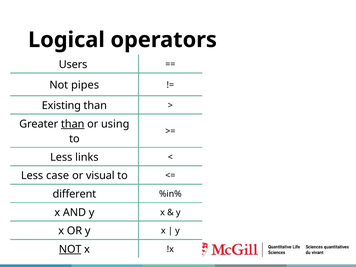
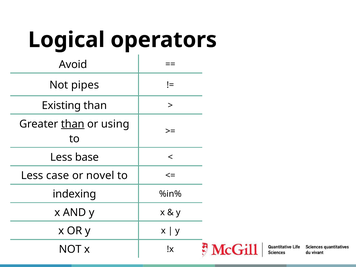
Users: Users -> Avoid (73, 64)
links: links -> base (87, 157)
visual: visual -> novel (100, 176)
different: different -> indexing (74, 194)
NOT underline: present -> none (70, 249)
